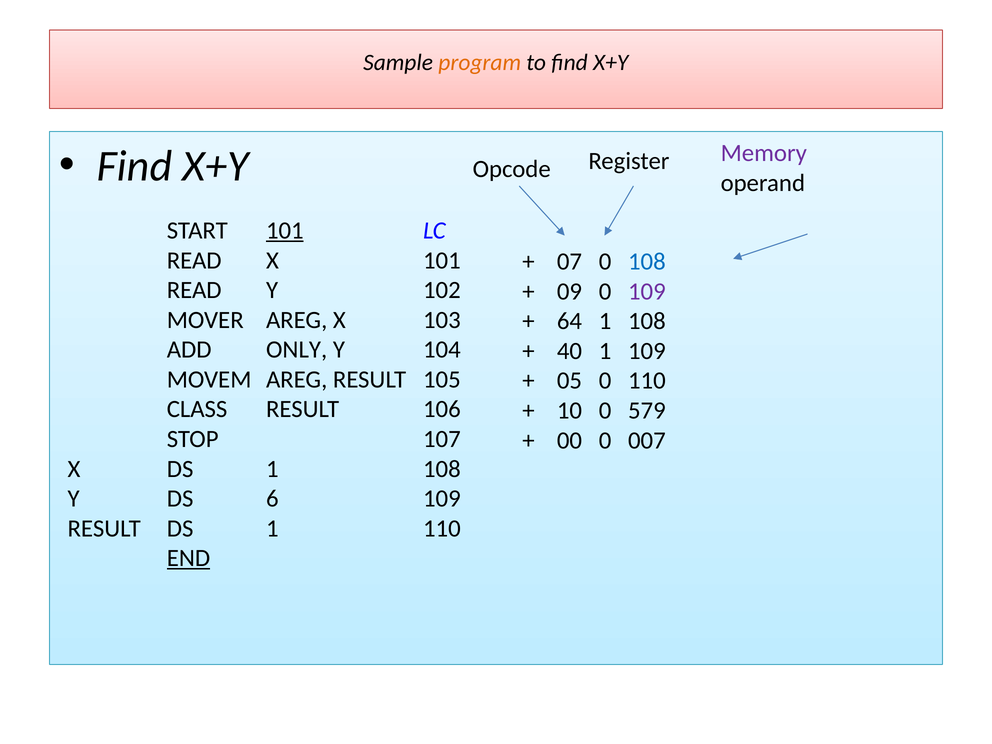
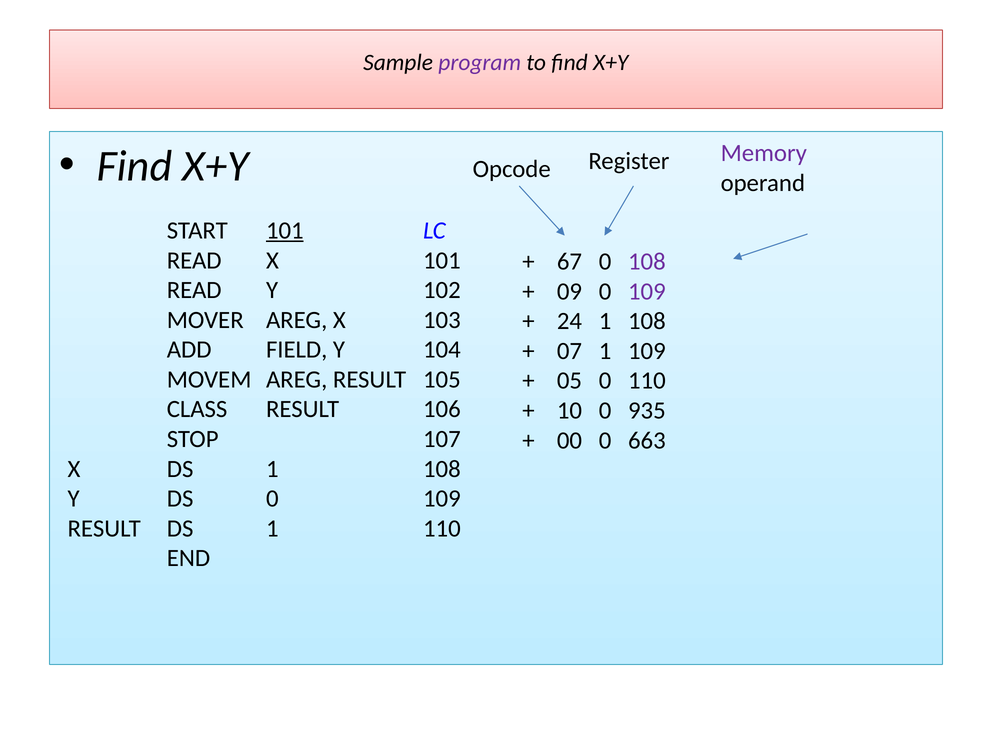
program colour: orange -> purple (480, 62)
07: 07 -> 67 (569, 262)
108 colour: blue -> purple (647, 262)
64: 64 -> 24 (569, 321)
ONLY: ONLY -> FIELD (297, 350)
40: 40 -> 07 (569, 351)
579: 579 -> 935 (647, 411)
007: 007 -> 663 (647, 440)
DS 6: 6 -> 0 (272, 499)
END underline: present -> none (188, 558)
